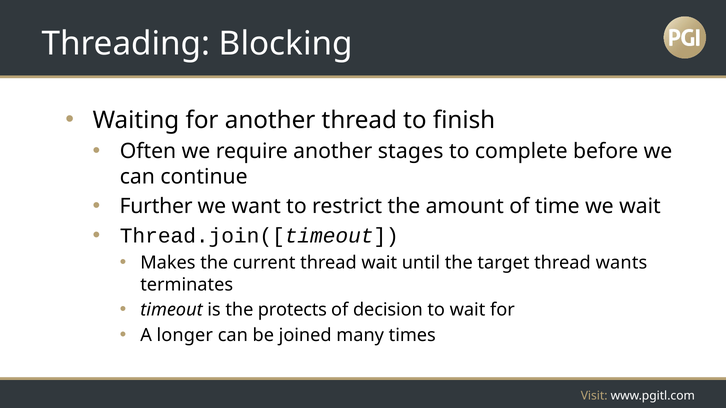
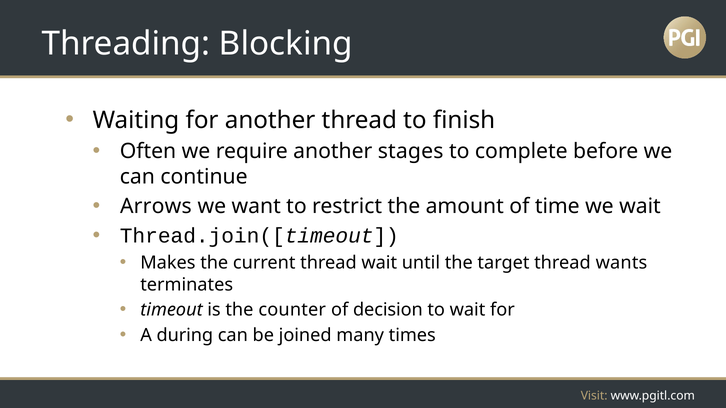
Further: Further -> Arrows (156, 206)
protects: protects -> counter (292, 310)
longer: longer -> during (185, 336)
